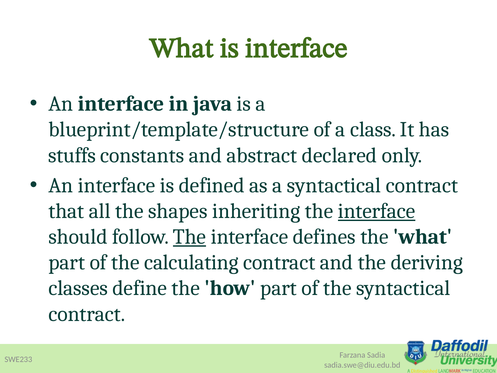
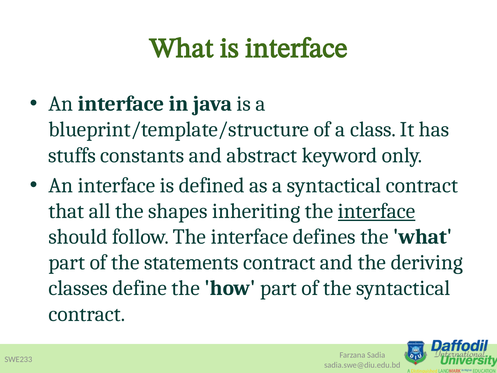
declared: declared -> keyword (340, 155)
The underline: present -> none (189, 237)
calculating: calculating -> statements (191, 262)
